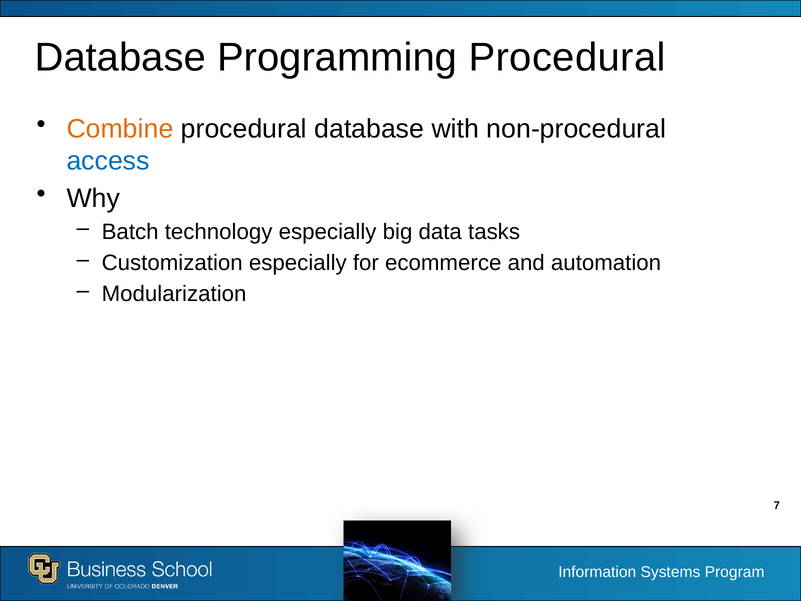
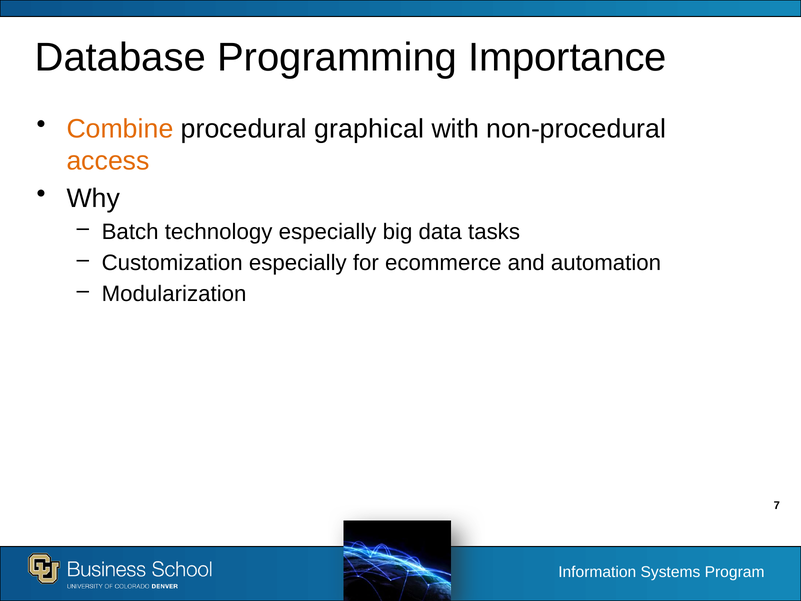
Programming Procedural: Procedural -> Importance (567, 58)
procedural database: database -> graphical (369, 129)
access colour: blue -> orange (108, 161)
